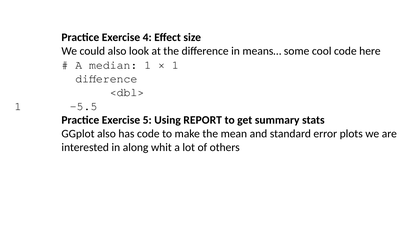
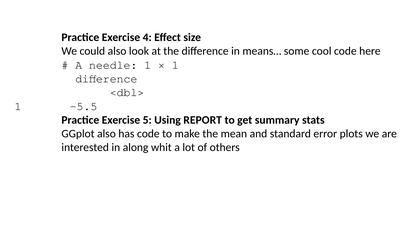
median: median -> needle (113, 65)
